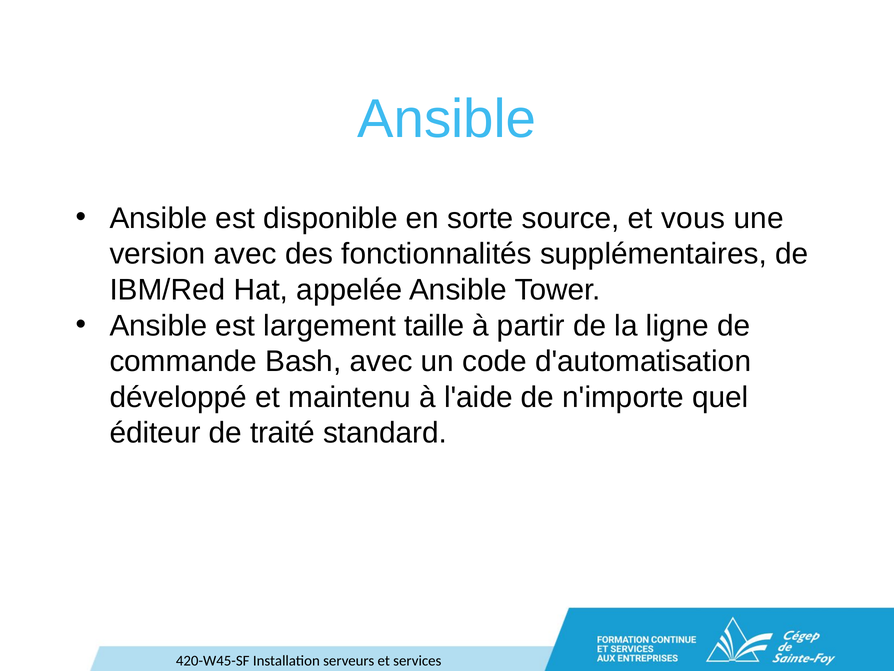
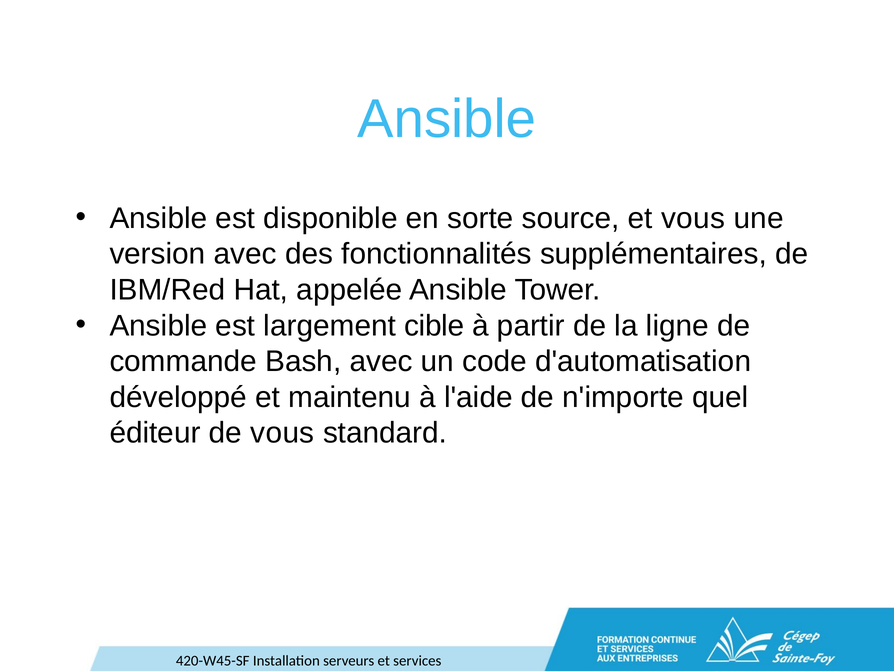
taille: taille -> cible (434, 325)
de traité: traité -> vous (282, 433)
